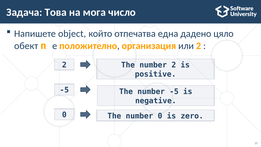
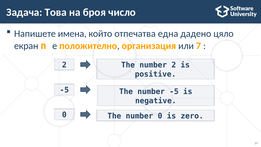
мога: мога -> броя (94, 12)
object: object -> имена (72, 34)
обект: обект -> екран (26, 46)
или 2: 2 -> 7 (198, 46)
